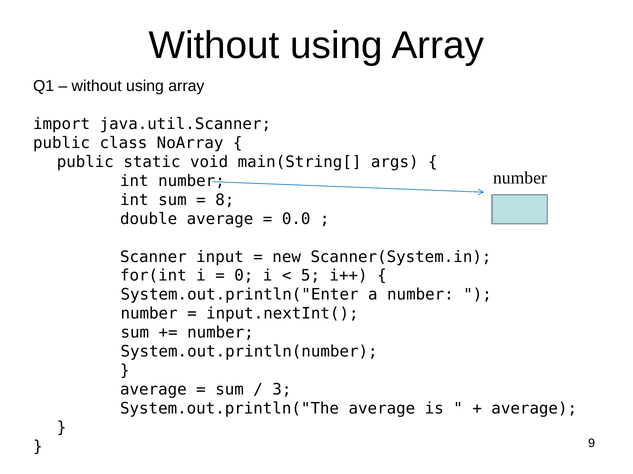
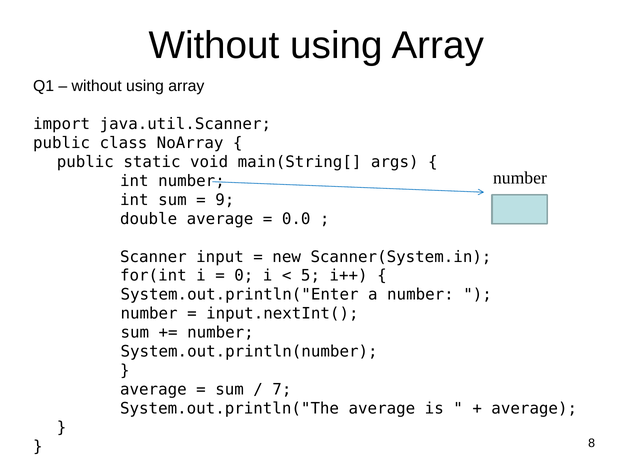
8: 8 -> 9 (225, 200)
3: 3 -> 7 (282, 390)
9: 9 -> 8 (592, 444)
